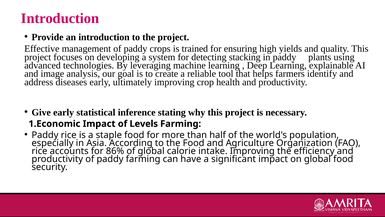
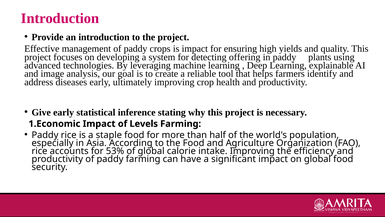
is trained: trained -> impact (195, 49)
stacking: stacking -> offering (245, 57)
86%: 86% -> 53% (115, 151)
